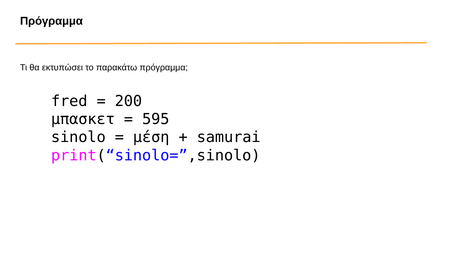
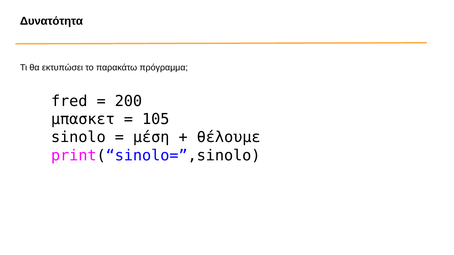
Πρόγραμμα: Πρόγραμμα -> Δυνατότητα (51, 21)
595: 595 -> 105 (156, 119)
samurai: samurai -> θέλουμε (229, 137)
